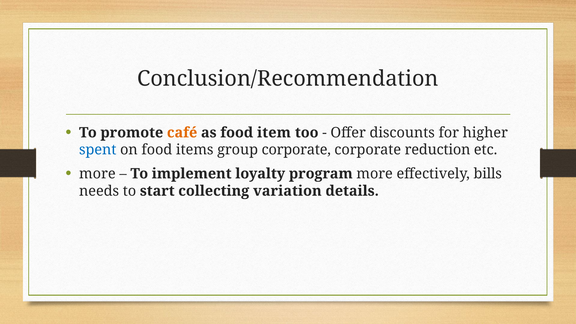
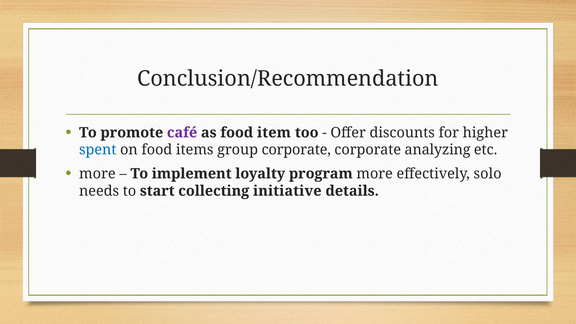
café colour: orange -> purple (182, 133)
reduction: reduction -> analyzing (438, 150)
bills: bills -> solo (488, 174)
variation: variation -> initiative (287, 191)
